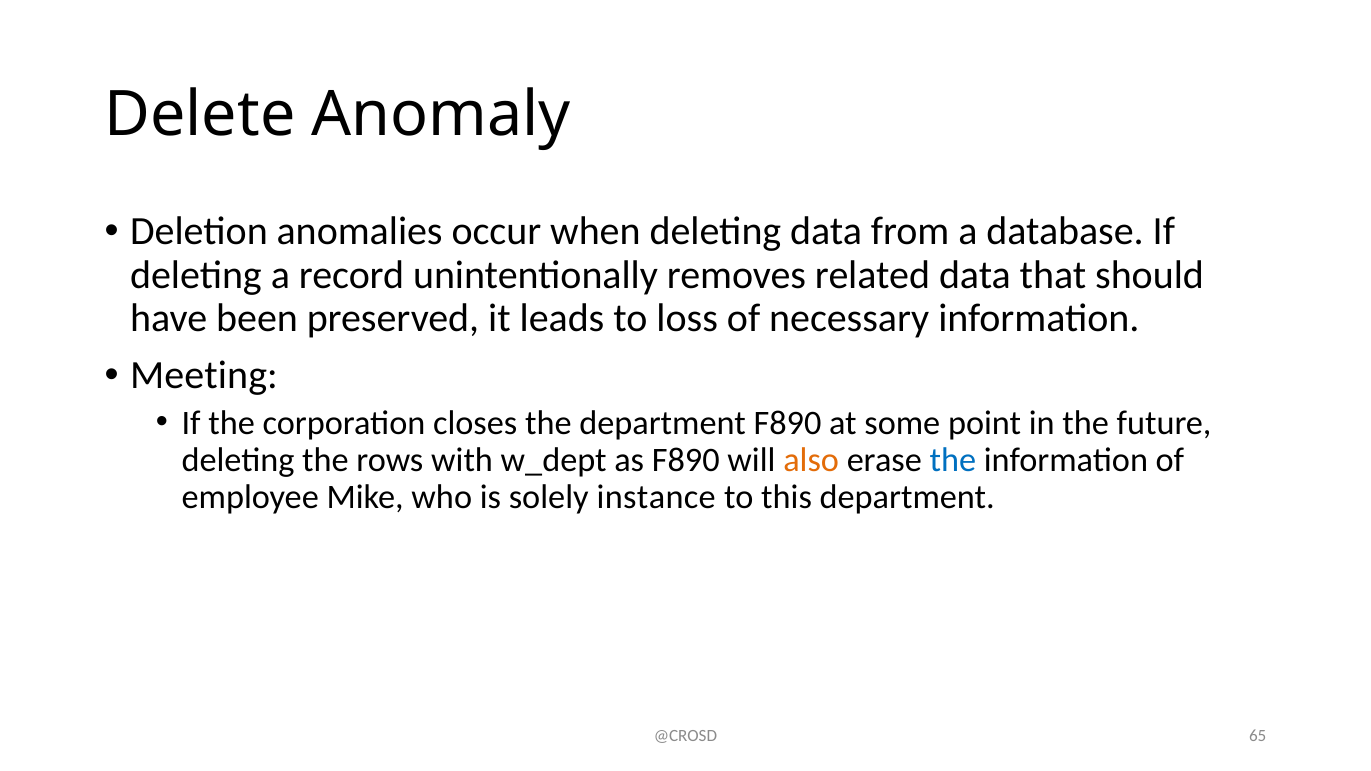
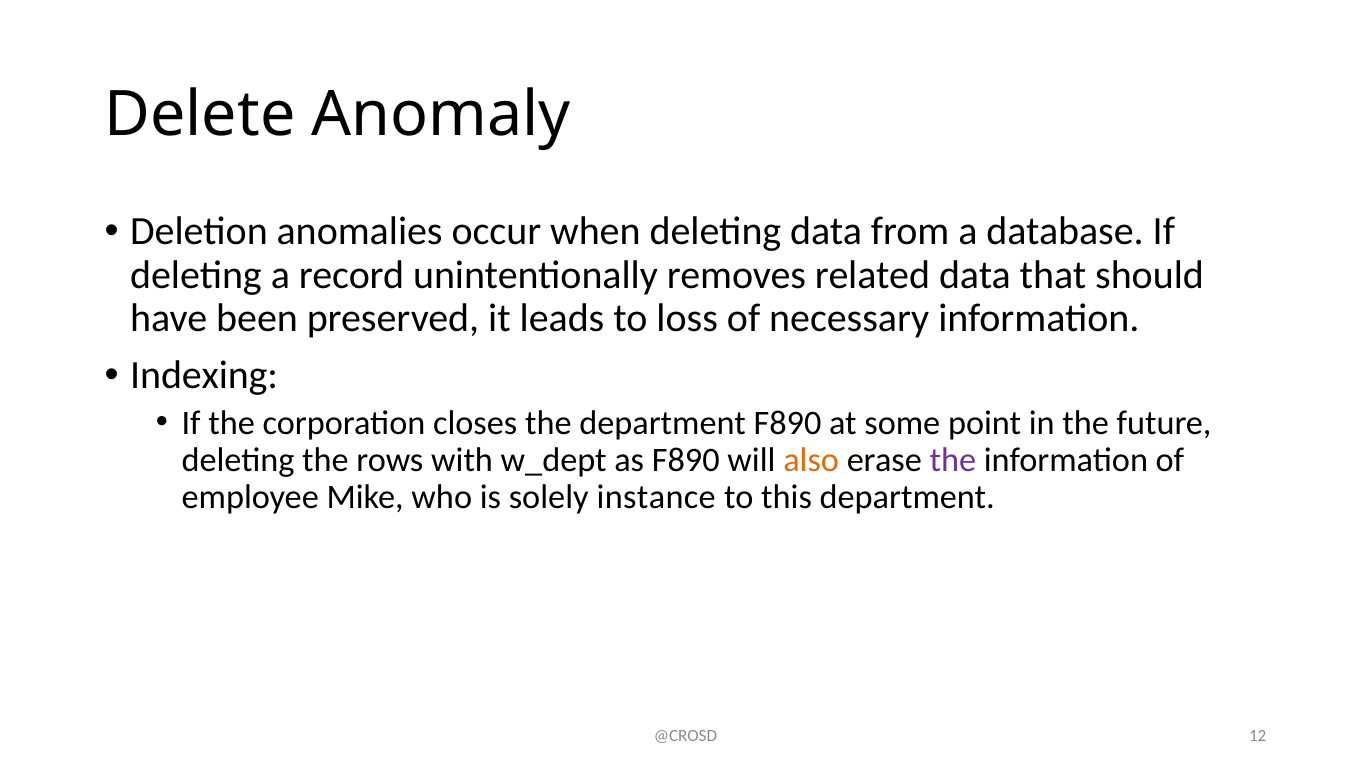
Meeting: Meeting -> Indexing (204, 376)
the colour: blue -> purple (953, 460)
65: 65 -> 12 (1258, 736)
